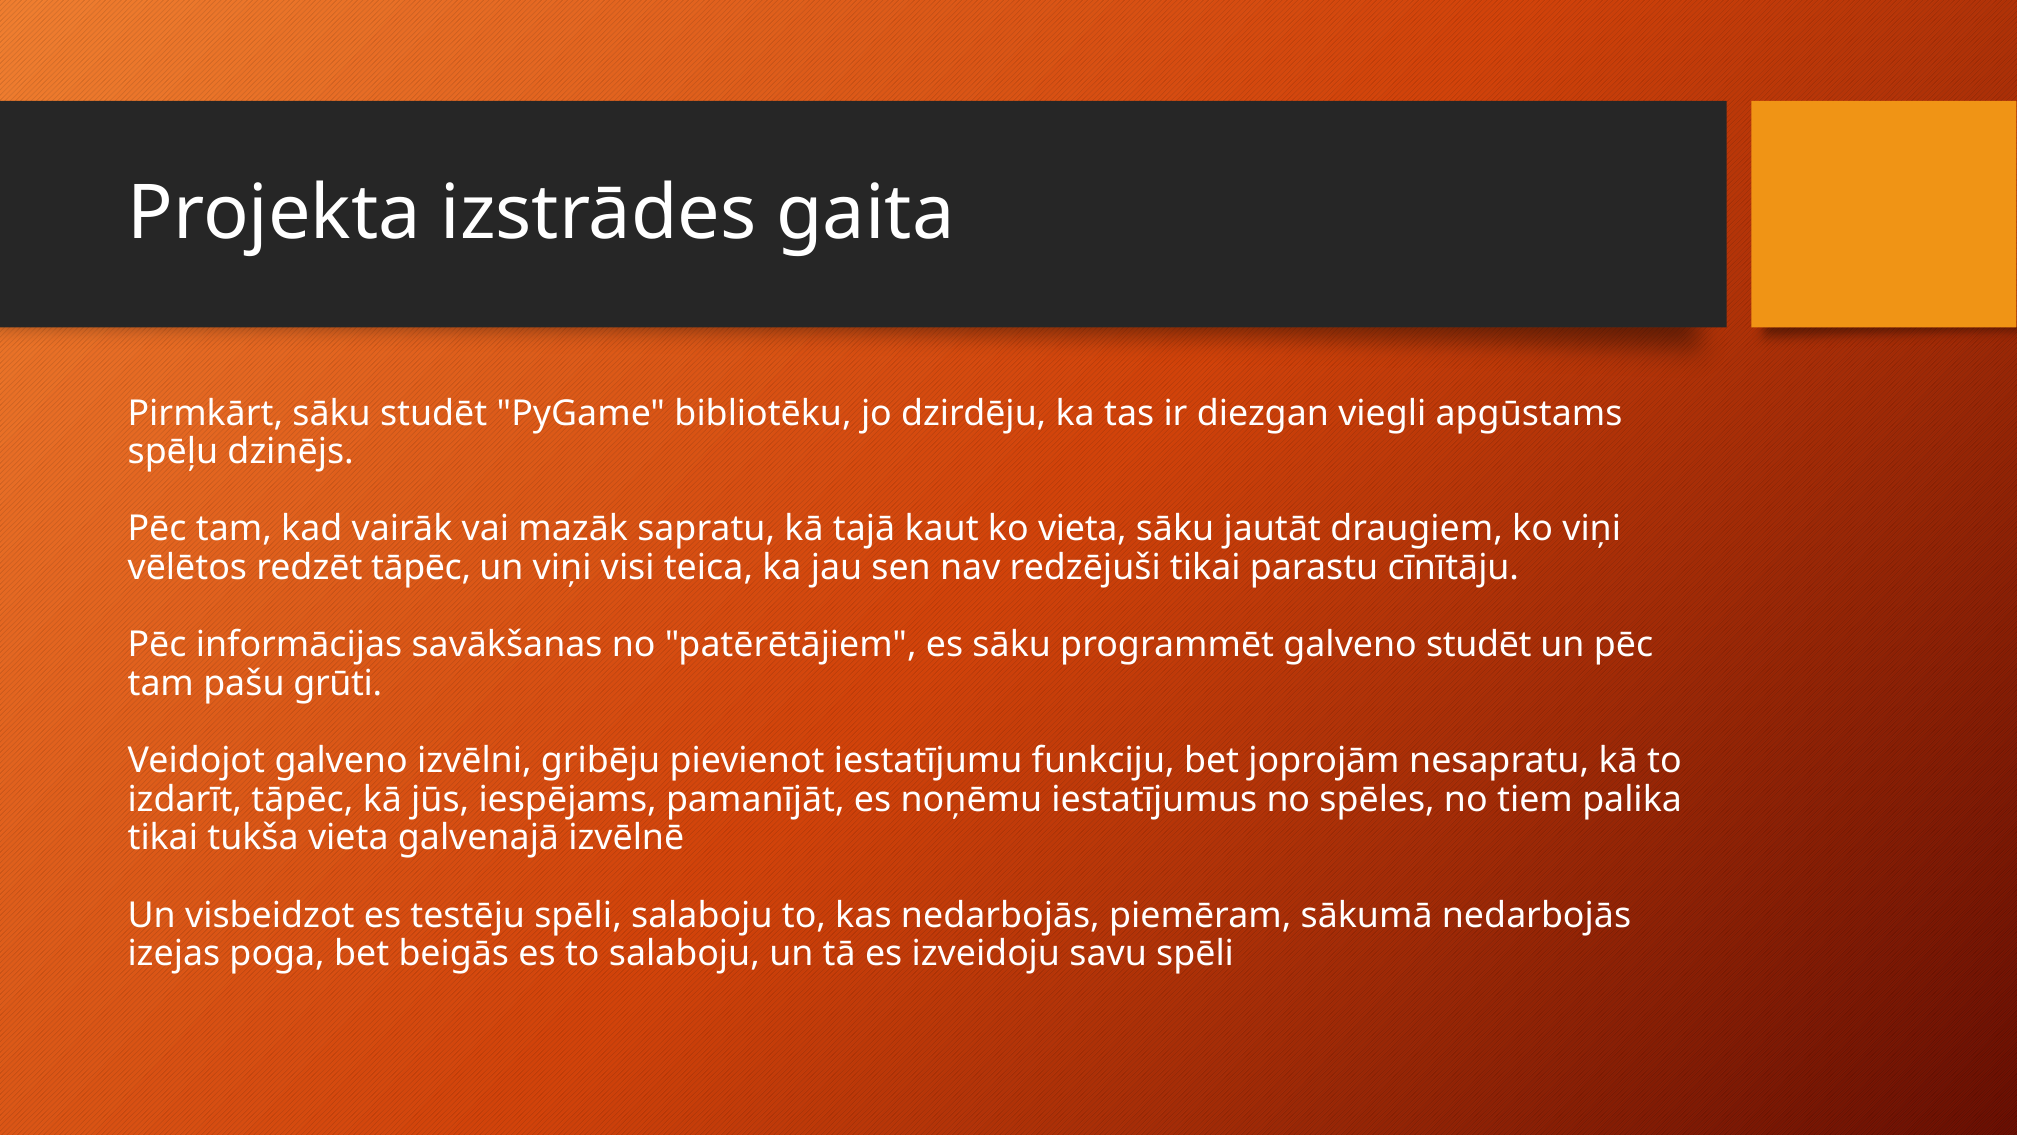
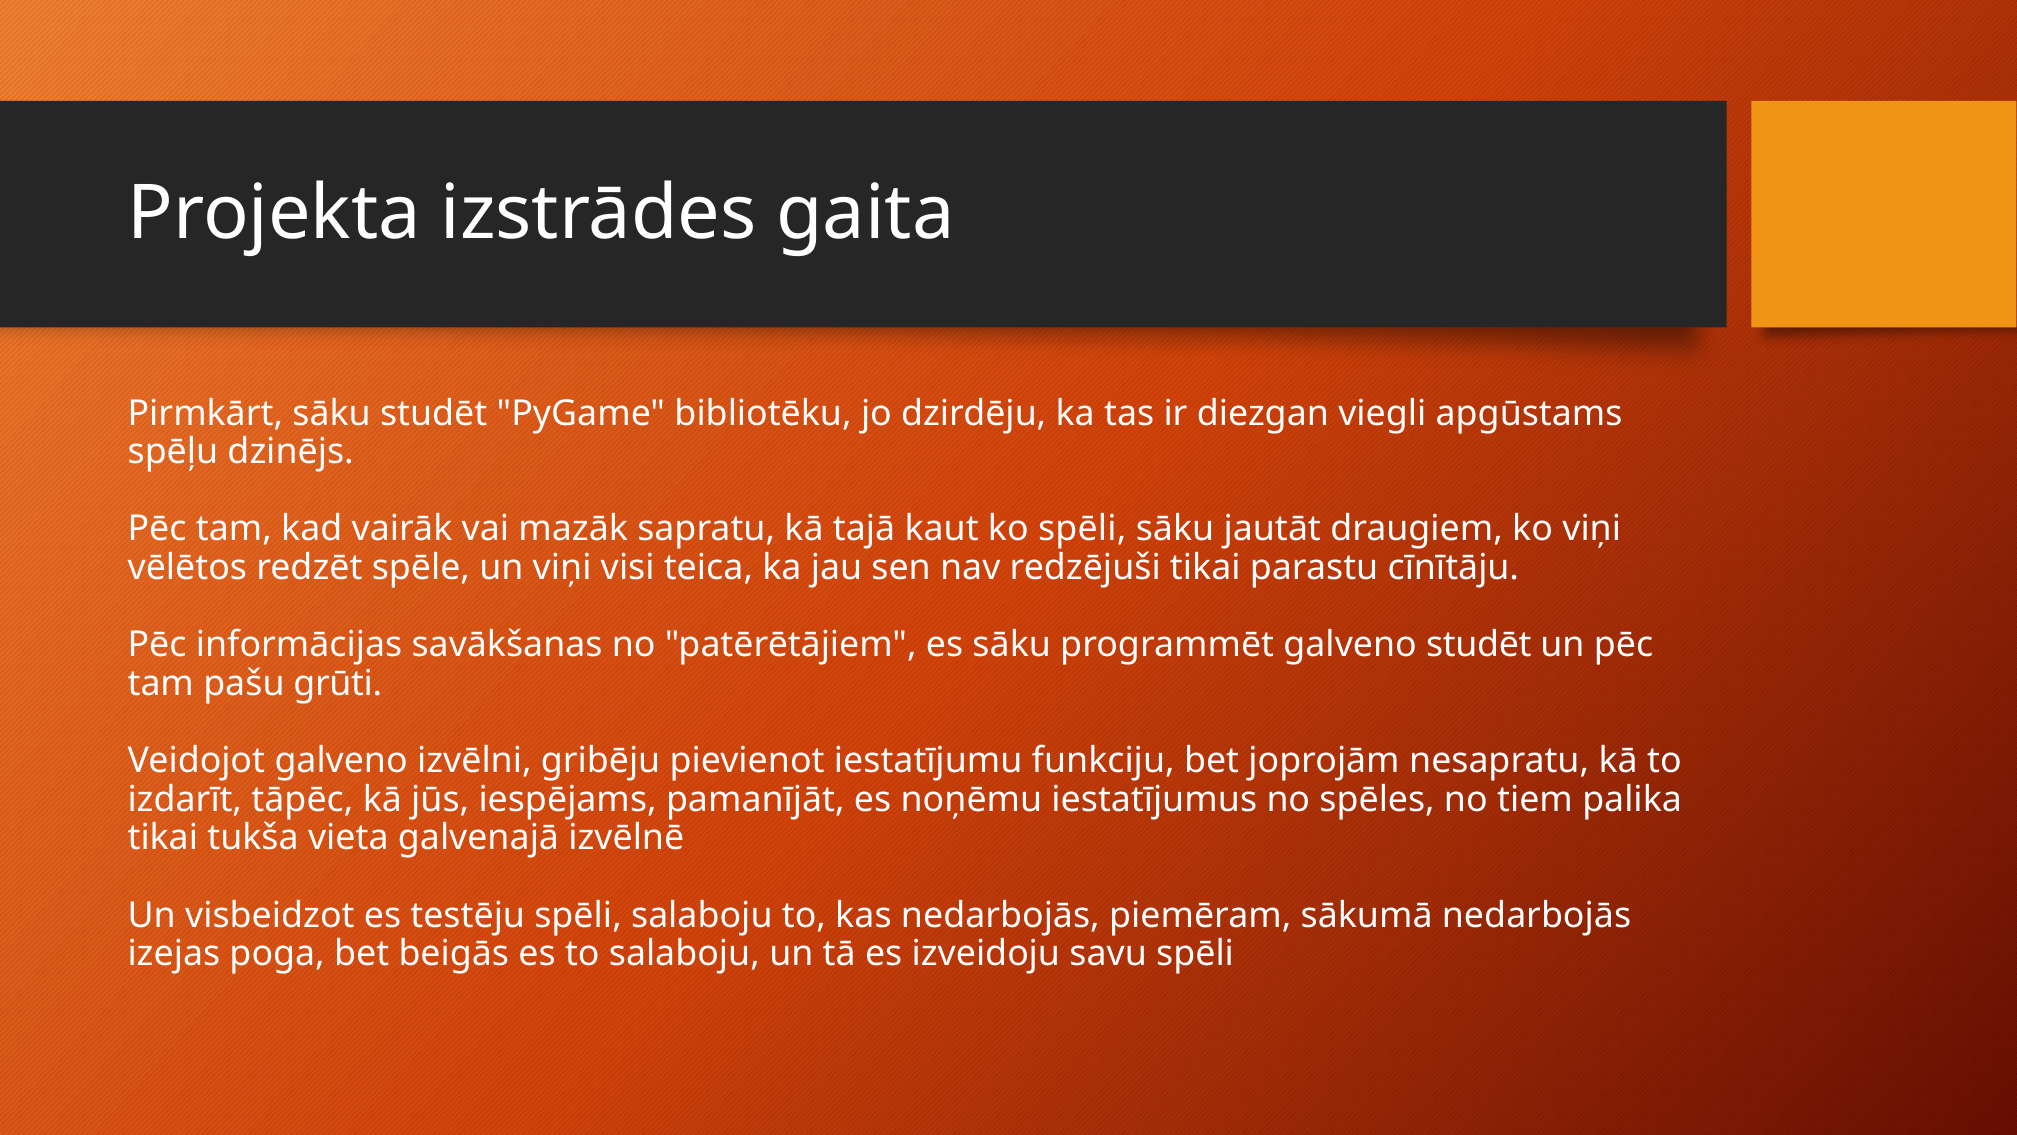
ko vieta: vieta -> spēli (1082, 529)
redzēt tāpēc: tāpēc -> spēle (421, 568)
